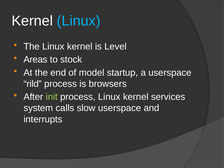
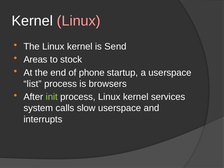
Linux colour: light blue -> pink (79, 21)
Level: Level -> Send (115, 46)
model: model -> phone (92, 73)
rild: rild -> list (33, 84)
